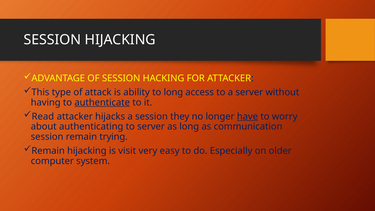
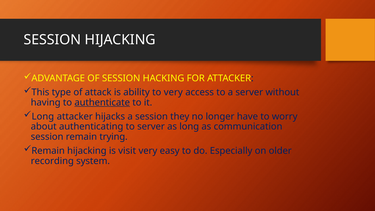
to long: long -> very (173, 92)
Read: Read -> Long (43, 116)
have underline: present -> none (247, 116)
computer: computer -> recording (52, 161)
